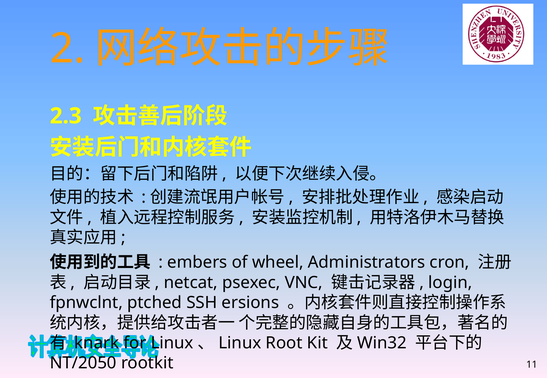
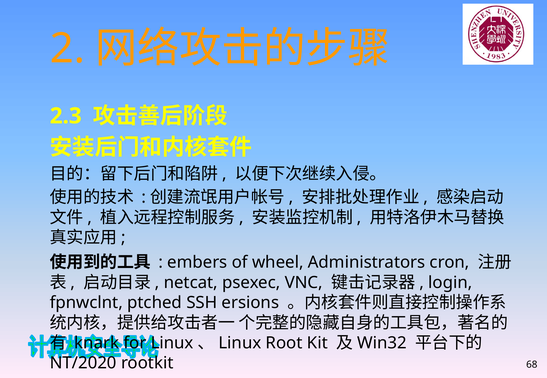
NT/2050: NT/2050 -> NT/2020 (83, 364)
11: 11 -> 68 (532, 365)
